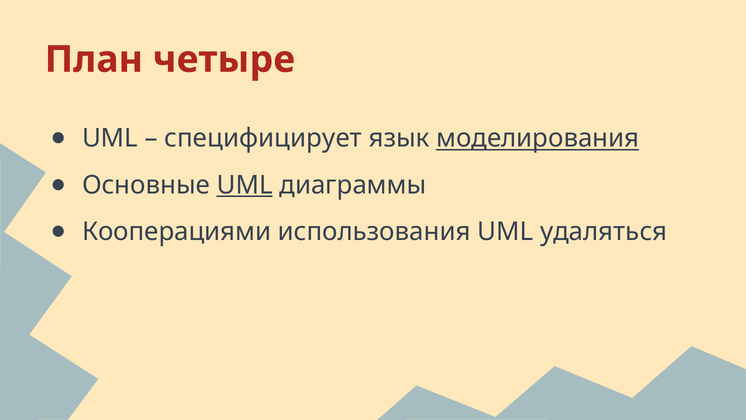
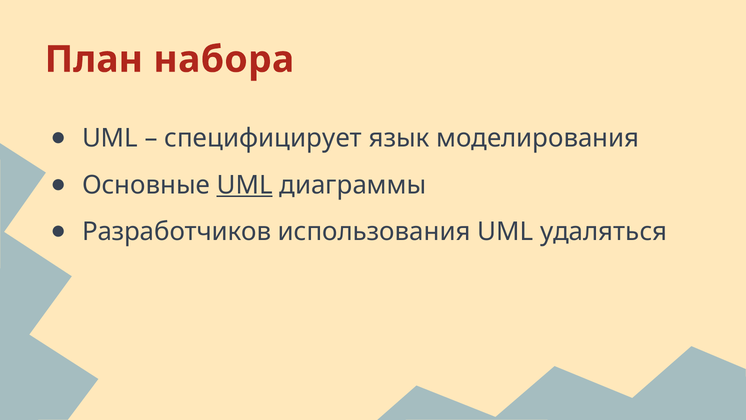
четыре: четыре -> набора (224, 60)
моделирования underline: present -> none (538, 138)
Кооперациями: Кооперациями -> Разработчиков (177, 231)
